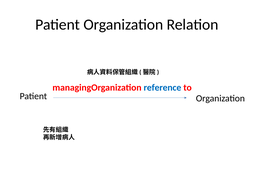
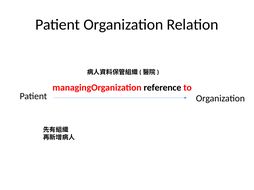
reference colour: blue -> black (162, 88)
